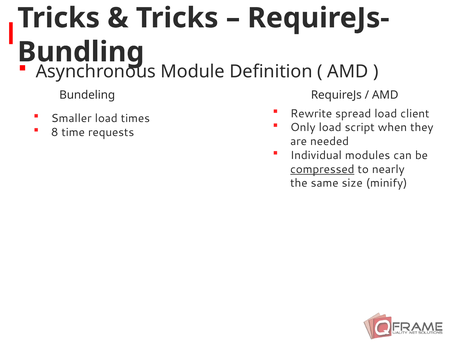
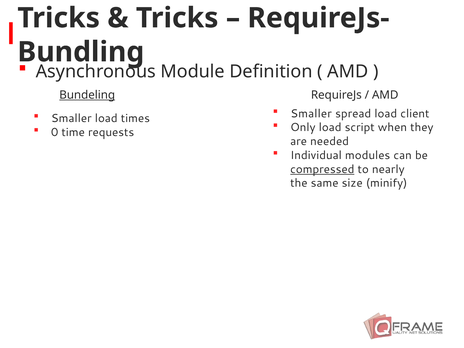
Bundeling underline: none -> present (87, 95)
Rewrite: Rewrite -> Smaller (311, 114)
8: 8 -> 0 (55, 132)
